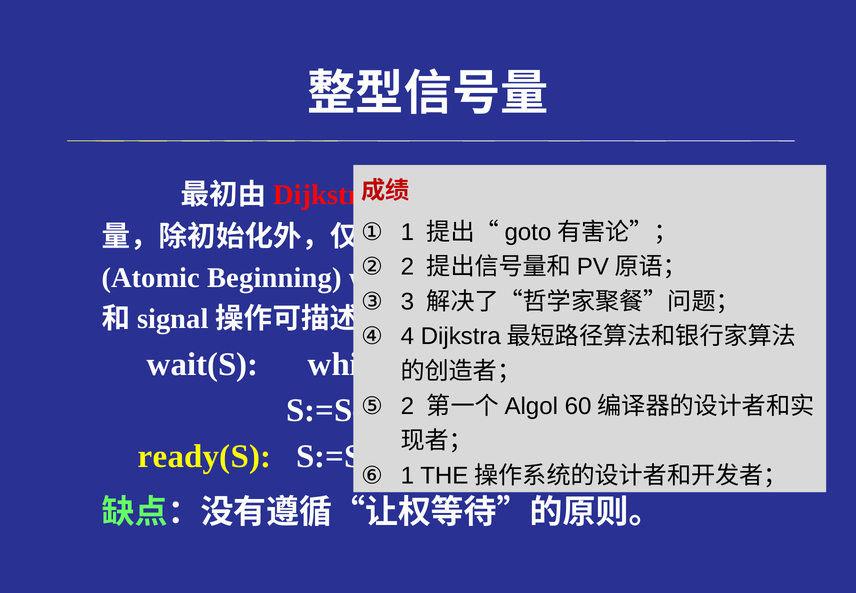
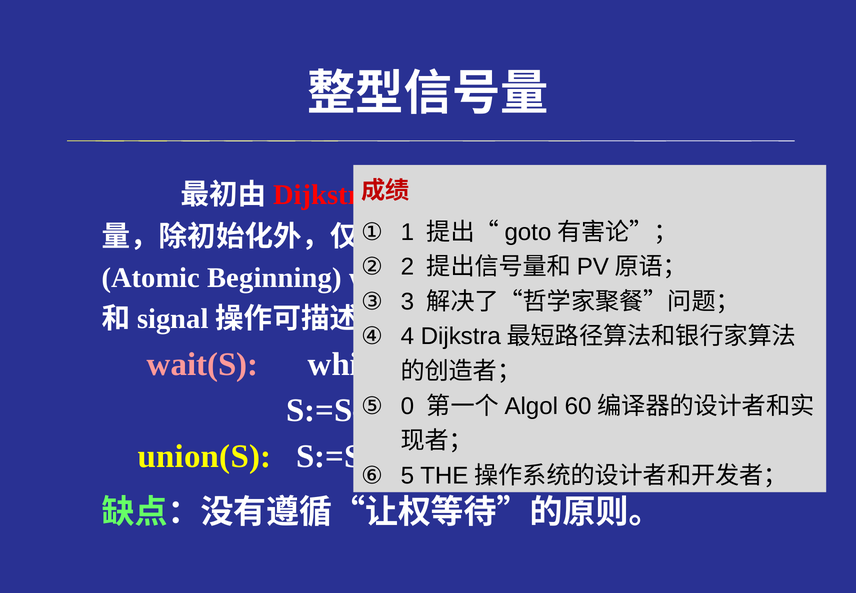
wait(S colour: white -> pink (203, 364)
2: 2 -> 0 (407, 406)
ready(S: ready(S -> union(S (205, 456)
1: 1 -> 5 (407, 475)
